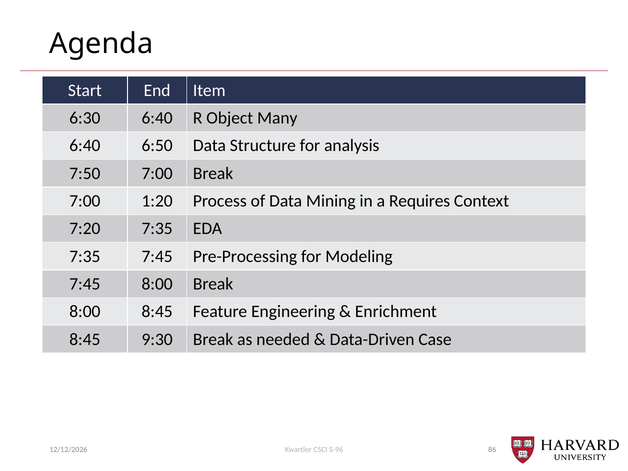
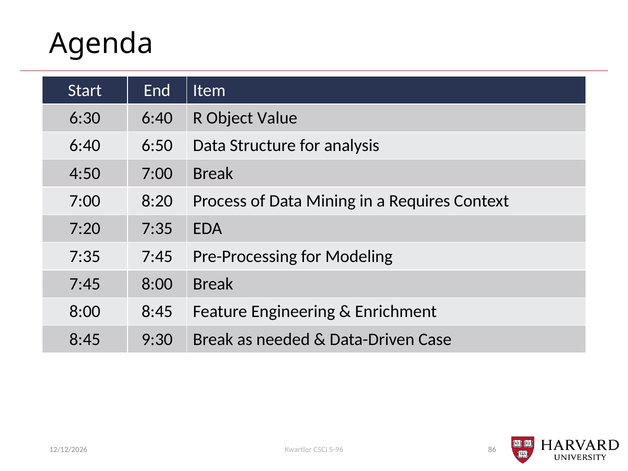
Many: Many -> Value (277, 118)
7:50: 7:50 -> 4:50 (85, 173)
1:20: 1:20 -> 8:20 (157, 201)
